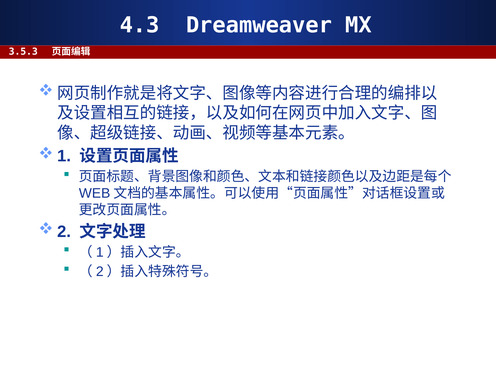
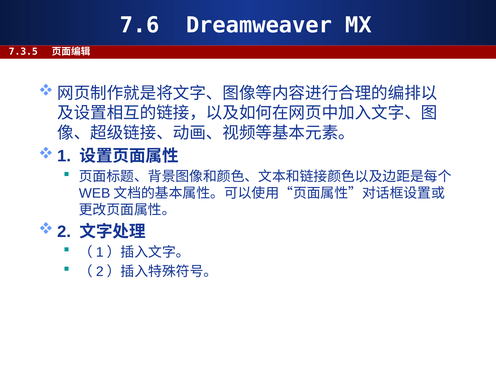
4.3: 4.3 -> 7.6 (140, 25)
3.5.3: 3.5.3 -> 7.3.5 (23, 52)
